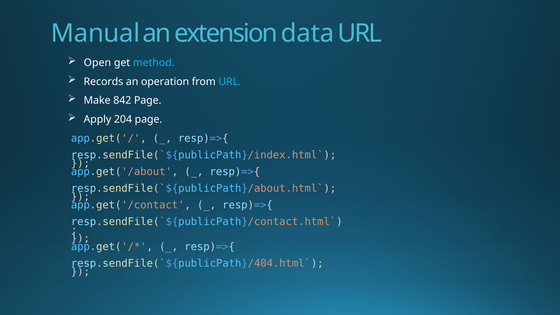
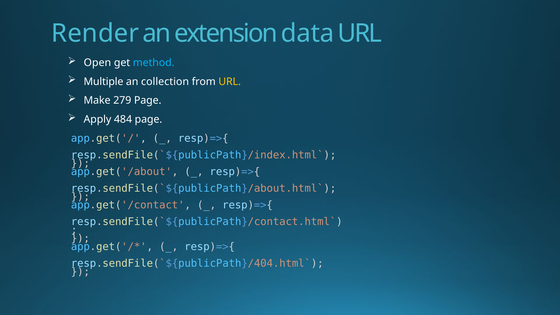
Manual: Manual -> Render (95, 33)
Records: Records -> Multiple (103, 82)
operation: operation -> collection (165, 82)
URL colour: light blue -> yellow (230, 82)
842: 842 -> 279 (122, 100)
204: 204 -> 484 (123, 119)
